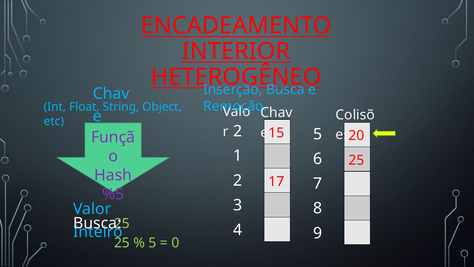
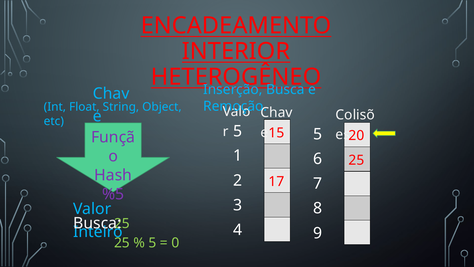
2: 2 -> 5 (238, 131)
